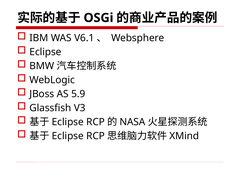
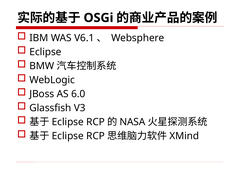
5.9: 5.9 -> 6.0 (78, 94)
